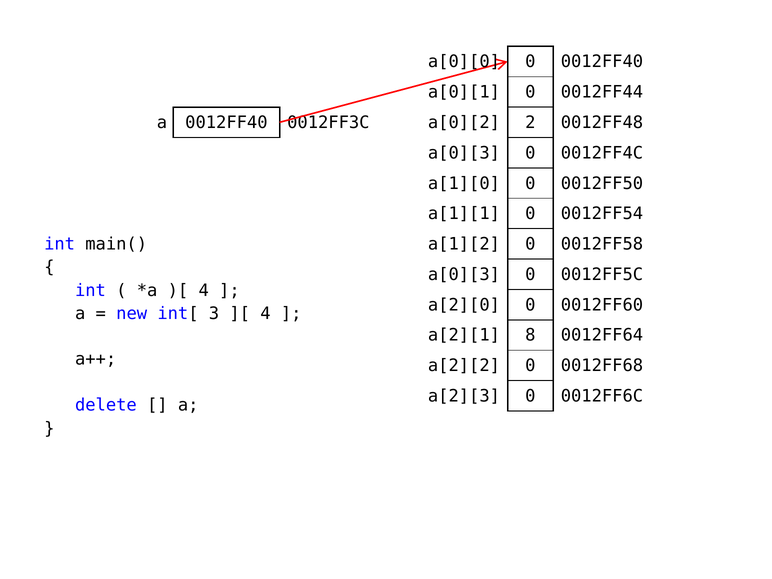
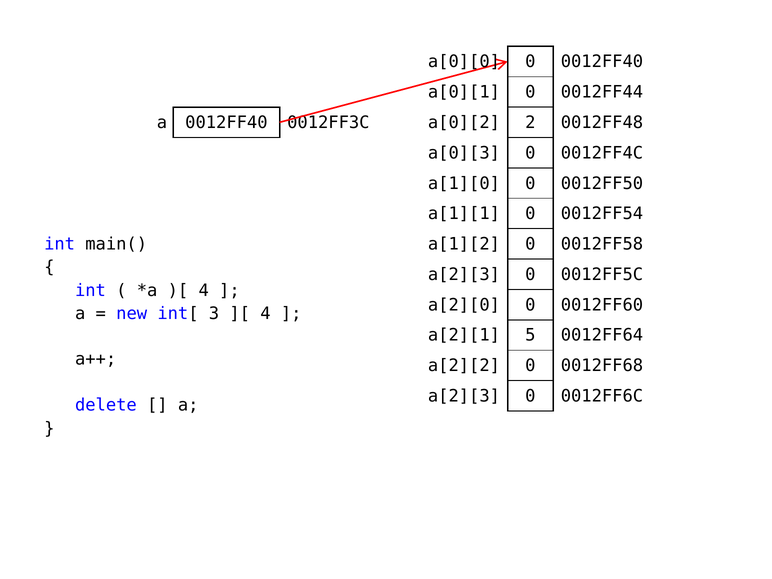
a[0][3: a[0][3 -> a[2][3 (464, 275)
8: 8 -> 5 (530, 335)
